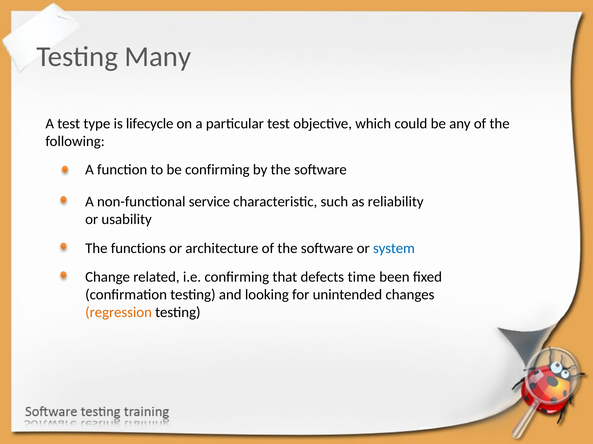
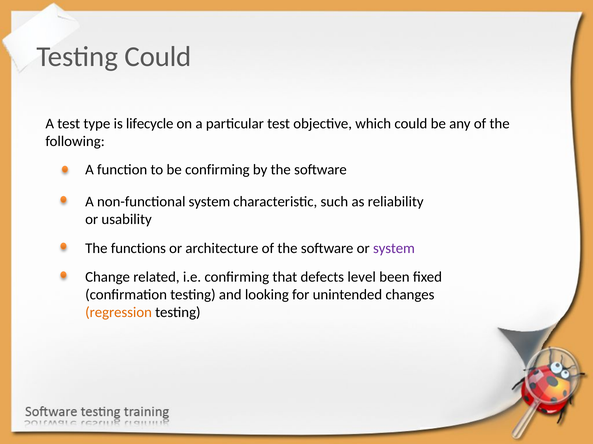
Testing Many: Many -> Could (158, 57)
non-functional service: service -> system (209, 202)
system colour: blue -> purple (394, 249)
time: time -> level (362, 277)
